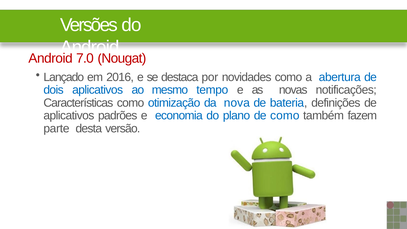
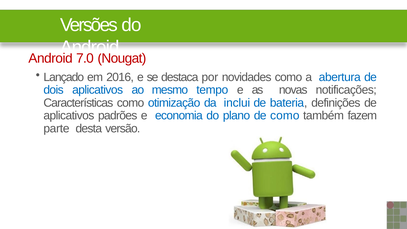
nova: nova -> inclui (237, 103)
